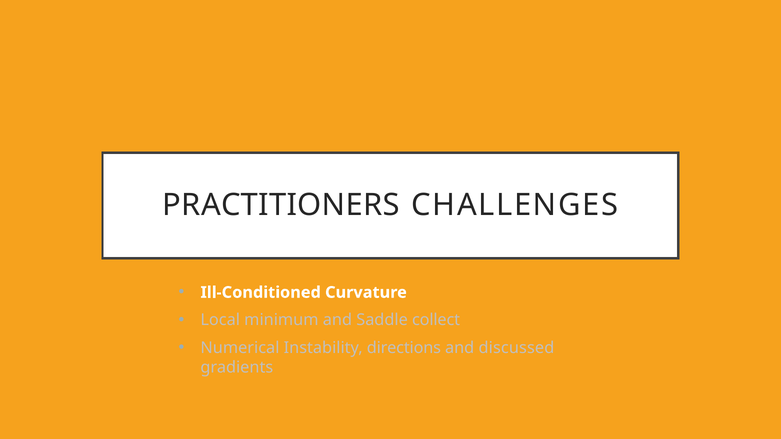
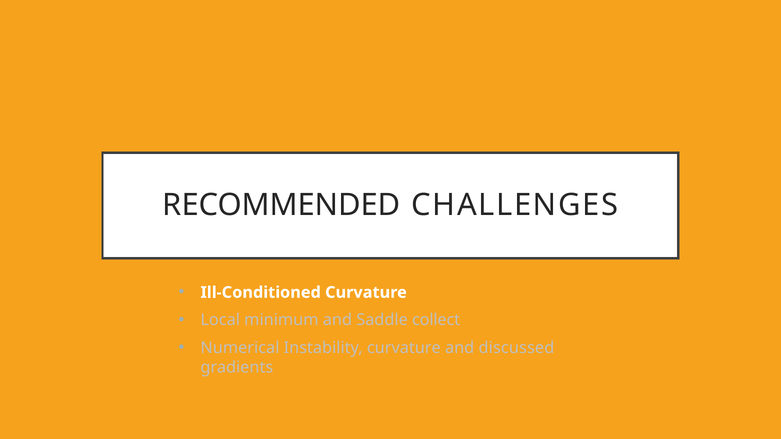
PRACTITIONERS: PRACTITIONERS -> RECOMMENDED (281, 205)
Instability directions: directions -> curvature (404, 348)
